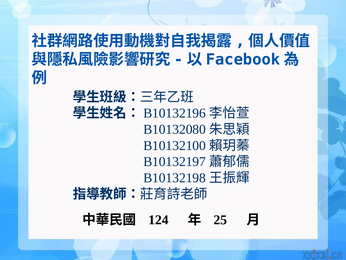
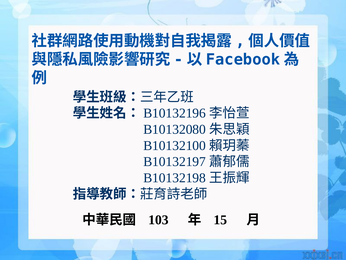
124: 124 -> 103 (159, 219)
25: 25 -> 15 (220, 219)
